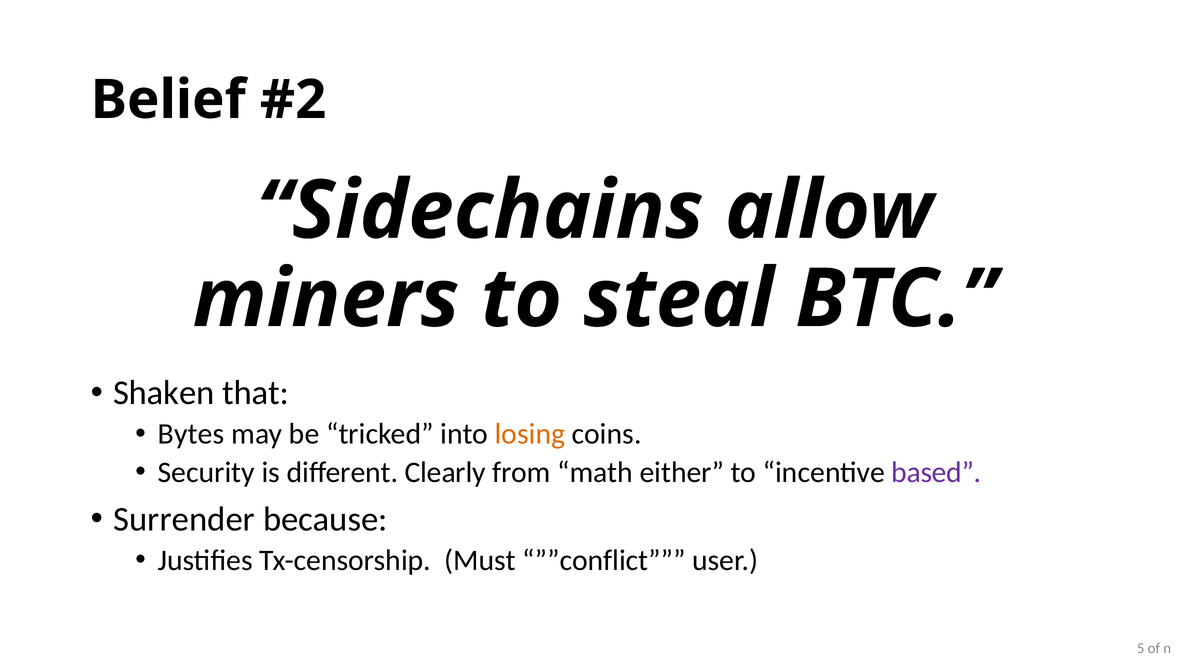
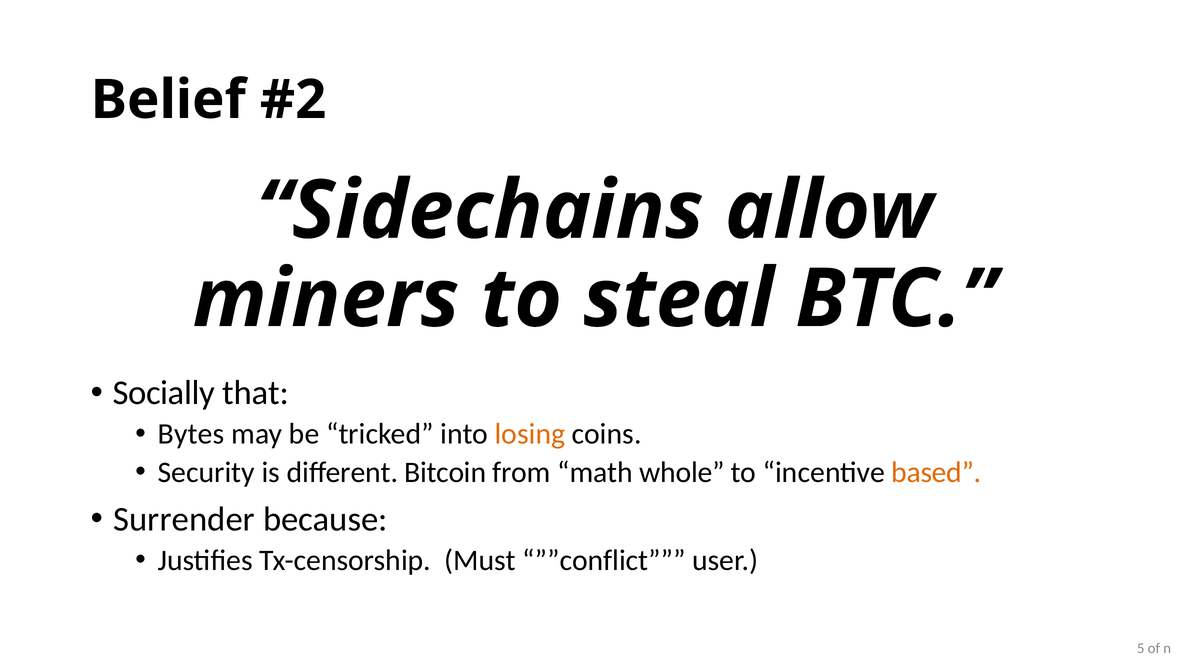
Shaken: Shaken -> Socially (164, 393)
Clearly: Clearly -> Bitcoin (445, 472)
either: either -> whole (682, 472)
based colour: purple -> orange (936, 472)
